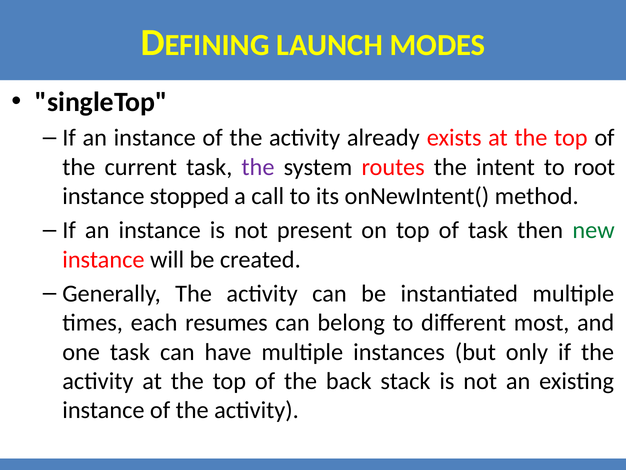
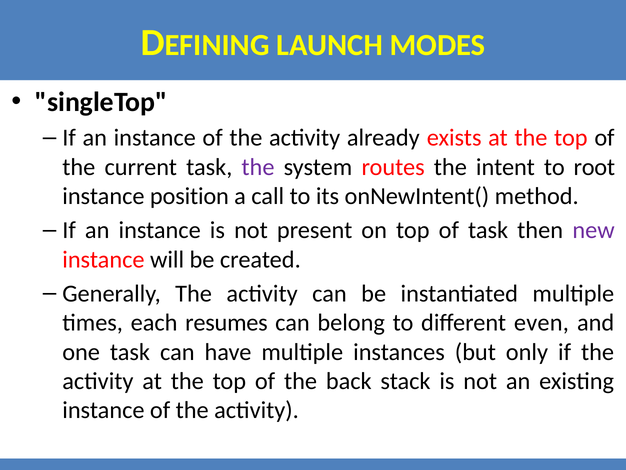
stopped: stopped -> position (189, 196)
new colour: green -> purple (594, 230)
most: most -> even (541, 322)
